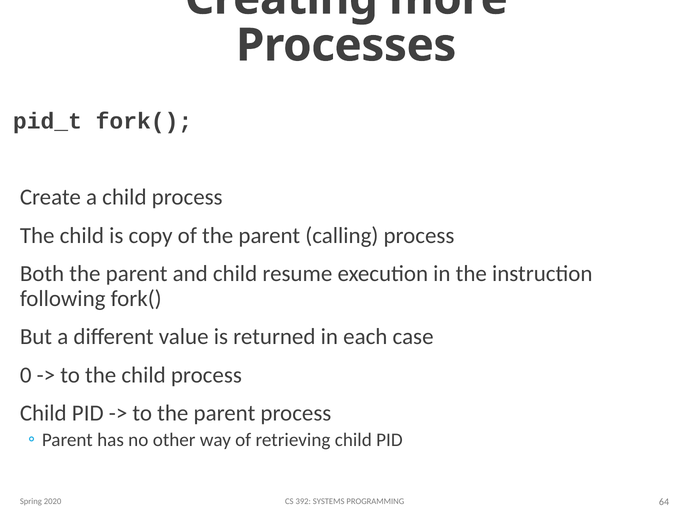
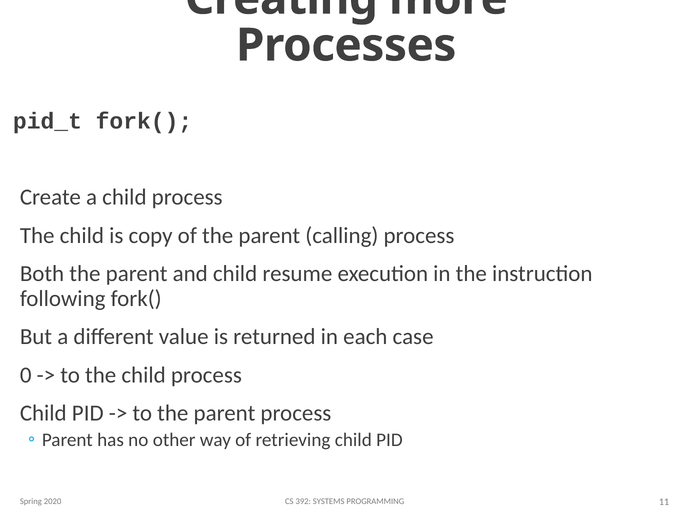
64: 64 -> 11 (664, 502)
